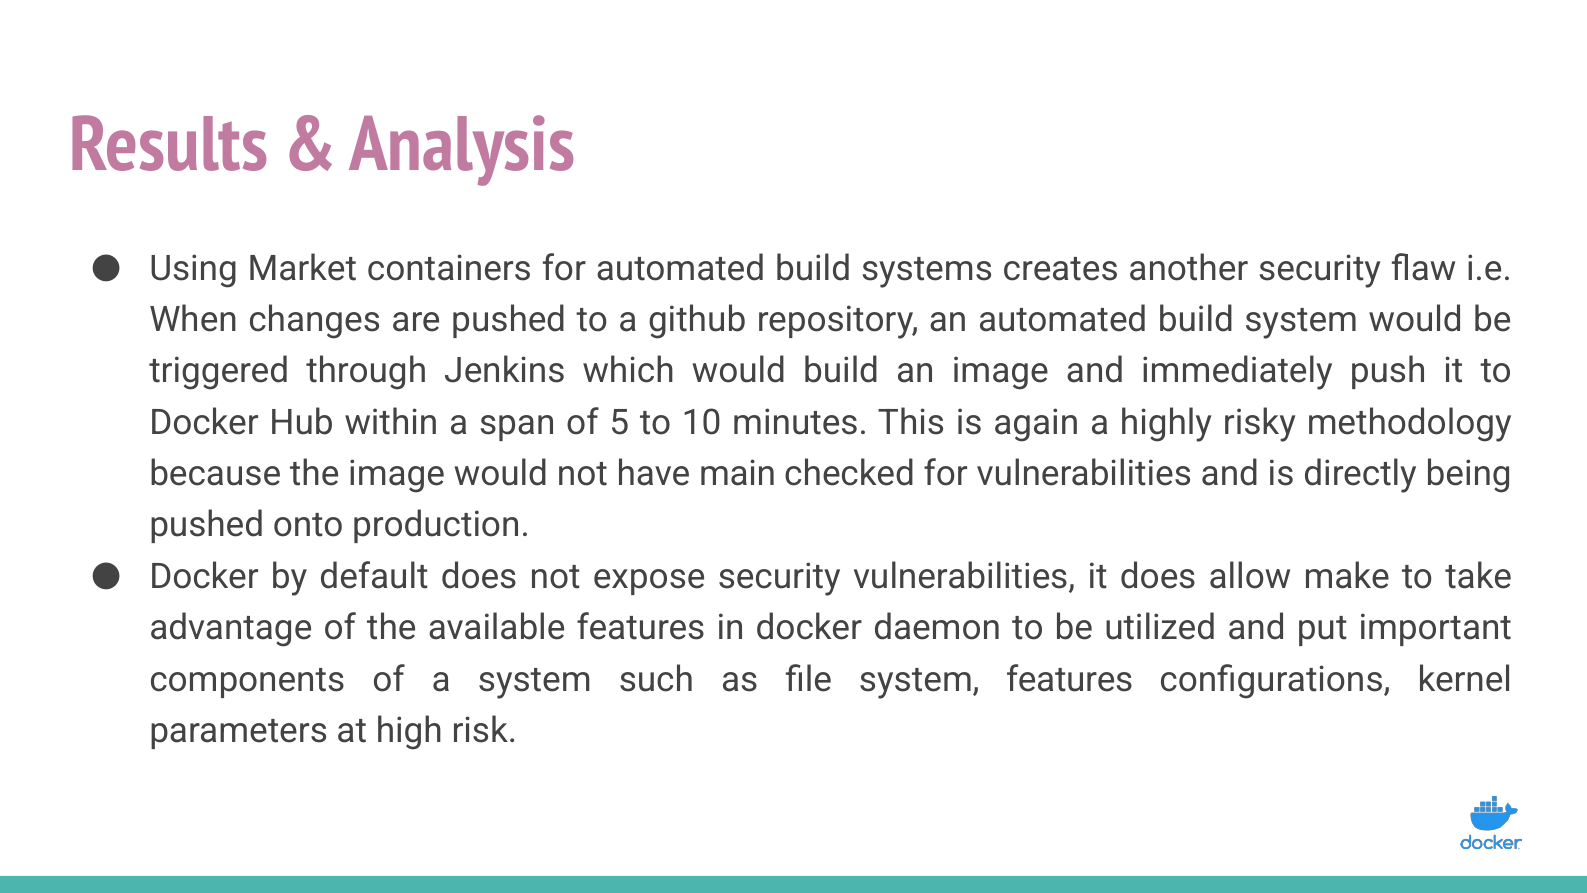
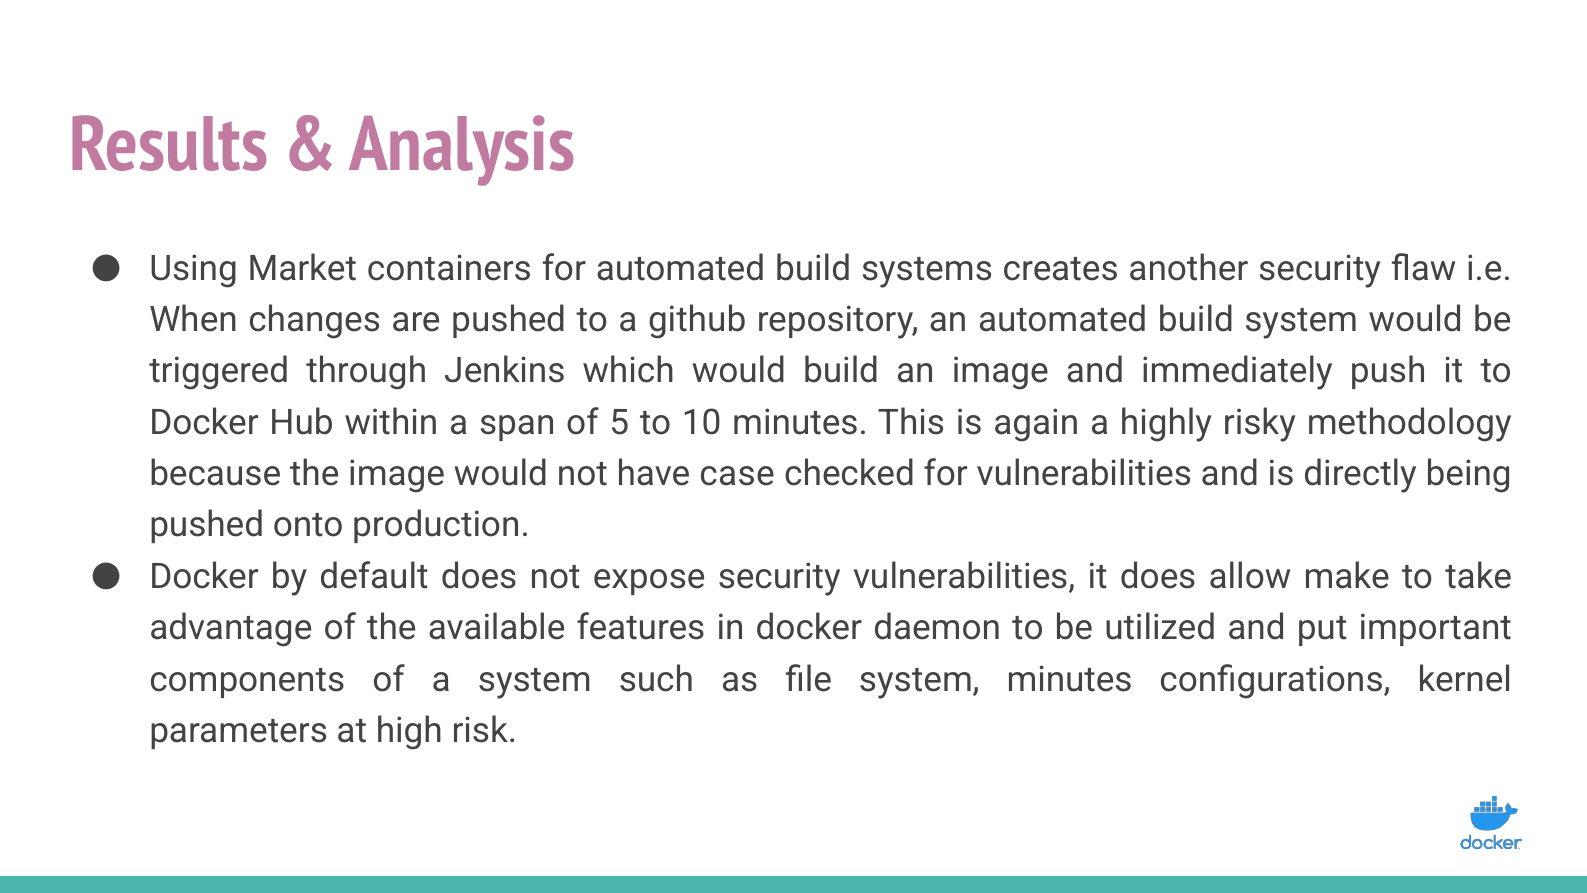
main: main -> case (737, 474)
system features: features -> minutes (1070, 679)
